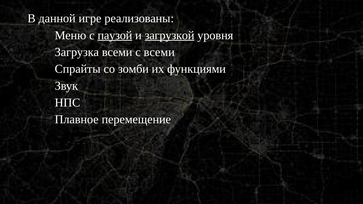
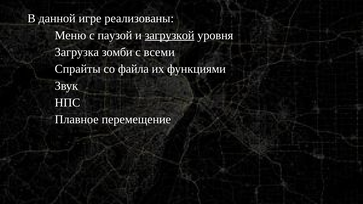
паузой underline: present -> none (115, 35)
Загрузка всеми: всеми -> зомби (117, 52)
зомби: зомби -> файла (133, 69)
